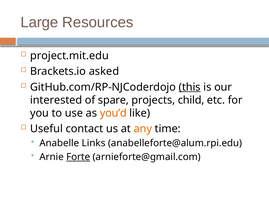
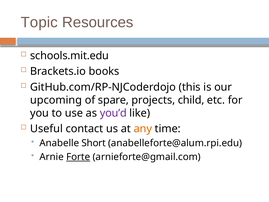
Large: Large -> Topic (39, 22)
project.mit.edu: project.mit.edu -> schools.mit.edu (69, 56)
asked: asked -> books (104, 71)
this underline: present -> none (190, 87)
interested: interested -> upcoming (56, 100)
you’d colour: orange -> purple (113, 113)
Links: Links -> Short (94, 143)
